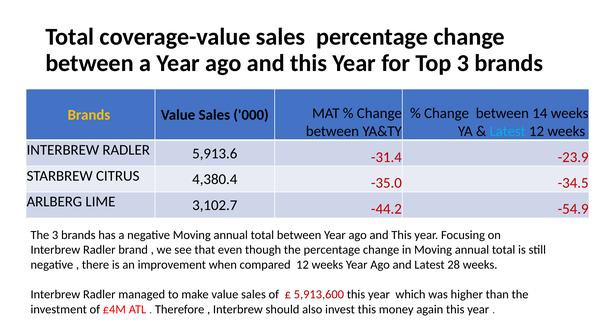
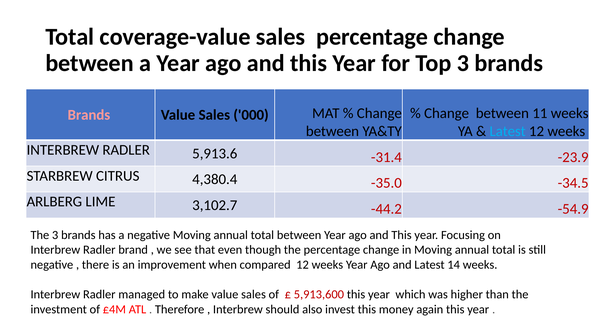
14: 14 -> 11 (540, 113)
Brands colour: yellow -> pink (89, 115)
28: 28 -> 14 (454, 264)
